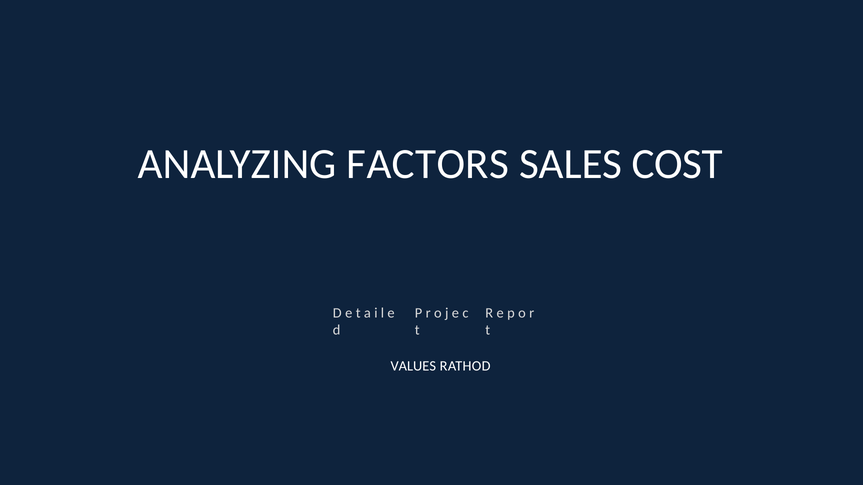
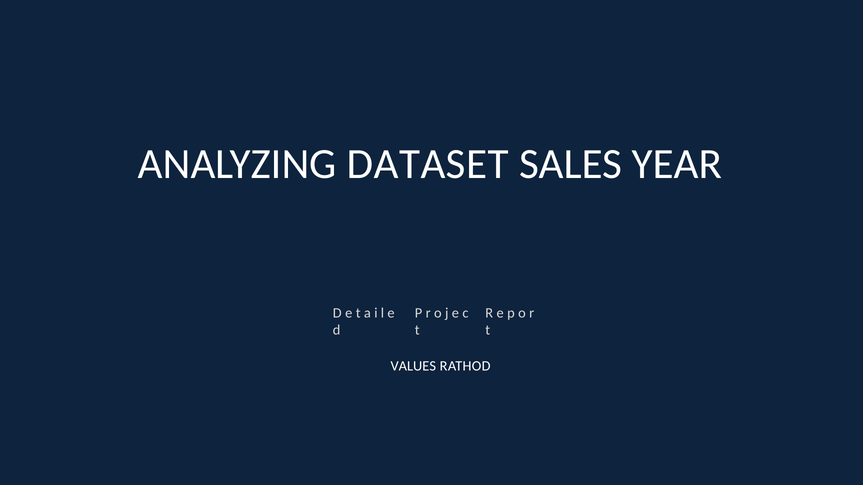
FACTORS: FACTORS -> DATASET (428, 164)
COST: COST -> YEAR (677, 164)
